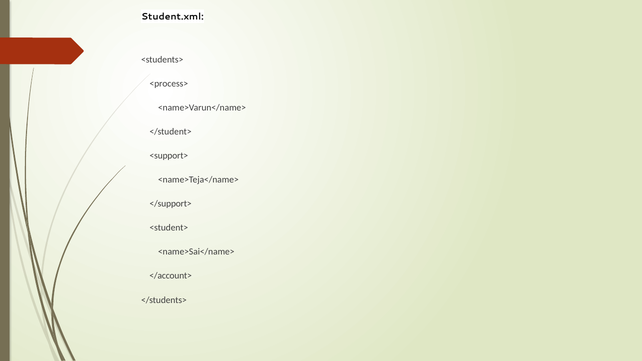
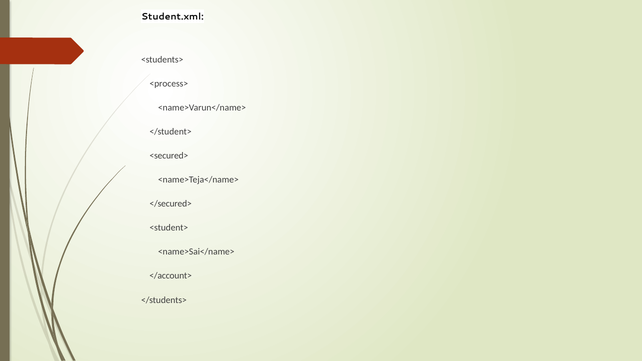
<support>: <support> -> <secured> (169, 156)
</support>: </support> -> </secured> (171, 204)
